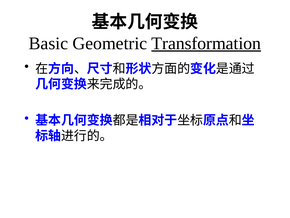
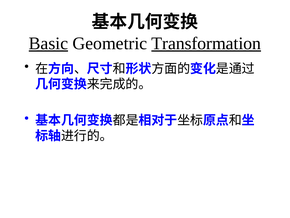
Basic underline: none -> present (48, 43)
